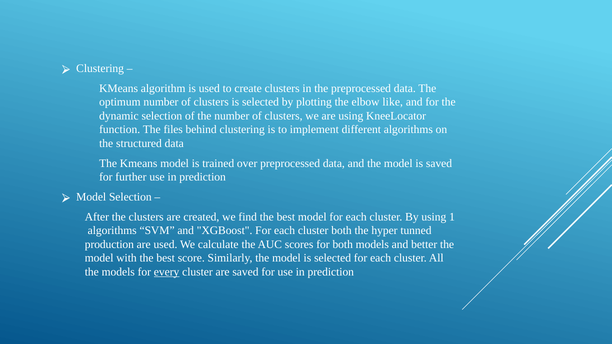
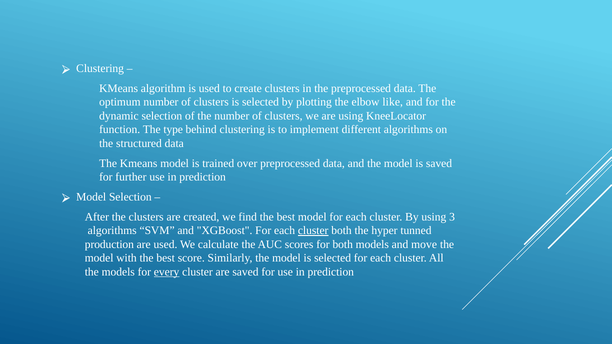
files: files -> type (173, 130)
1: 1 -> 3 (452, 217)
cluster underline: none -> present (313, 231)
better: better -> move (424, 244)
